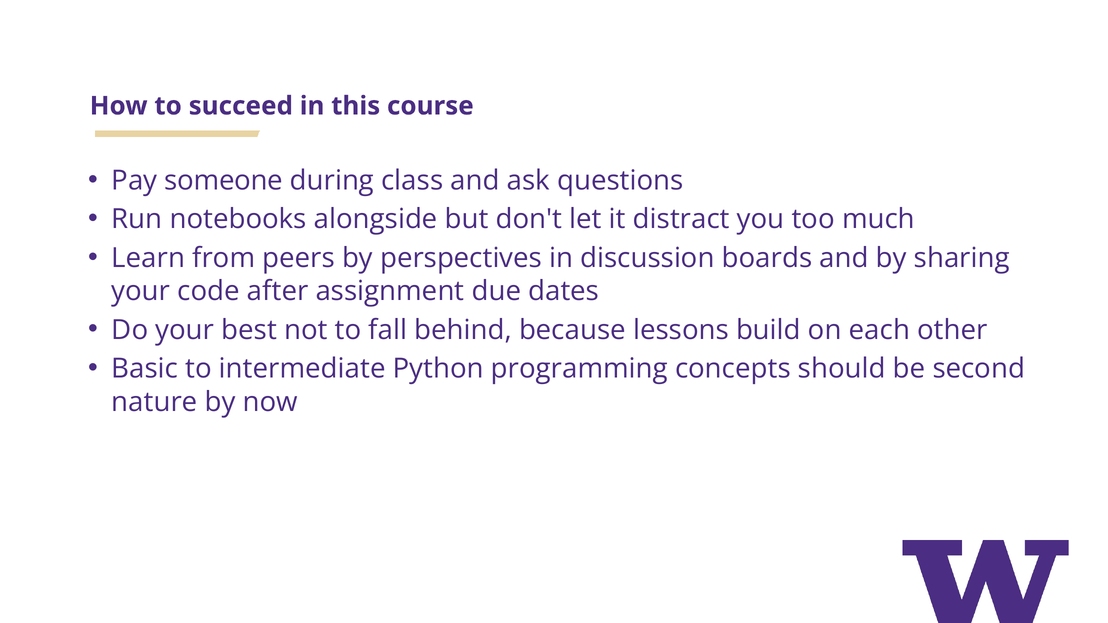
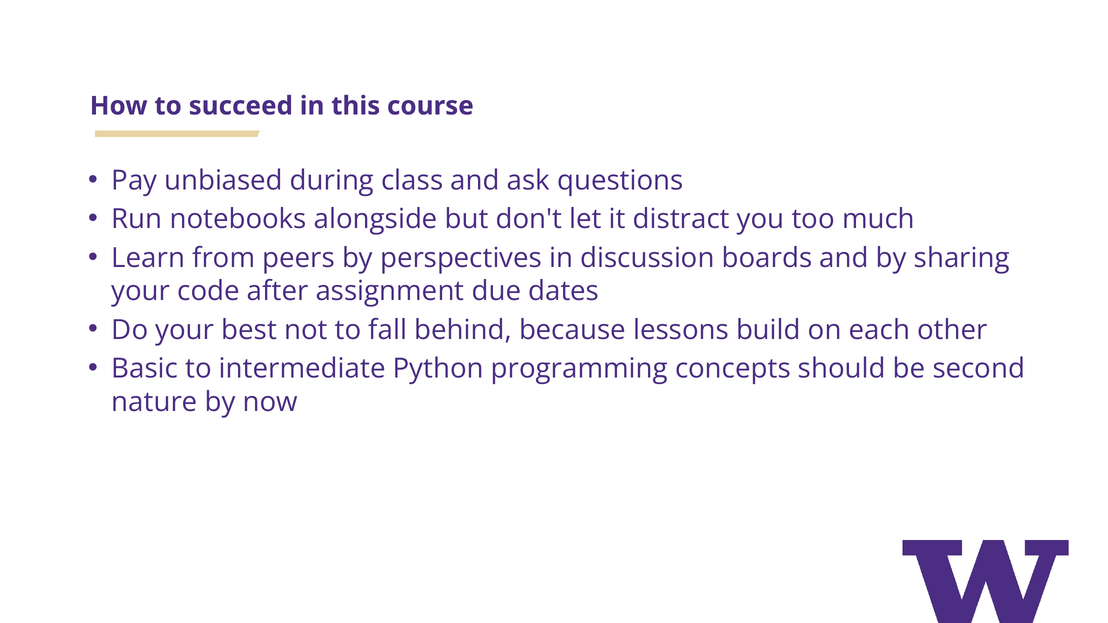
someone: someone -> unbiased (224, 180)
